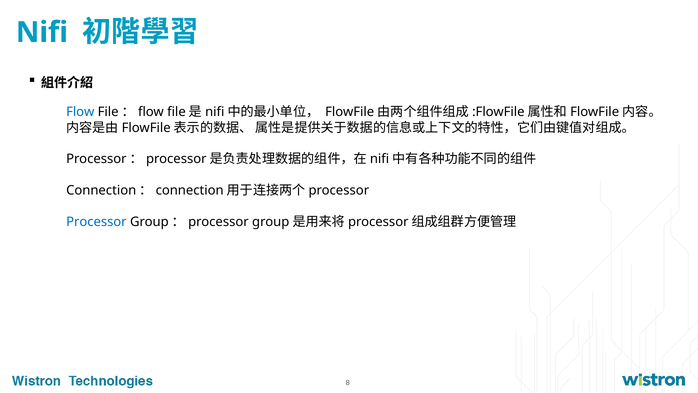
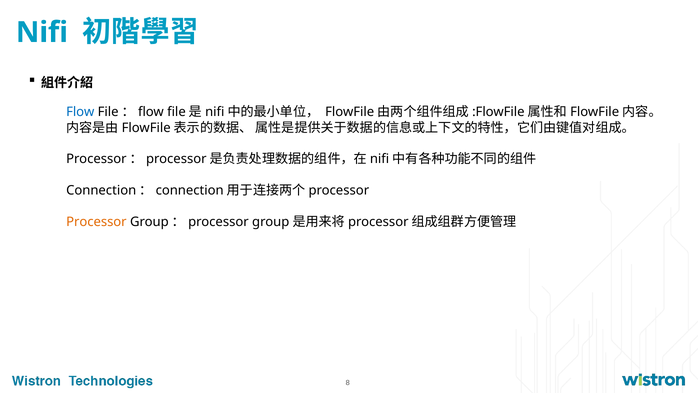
Processor colour: blue -> orange (96, 222)
